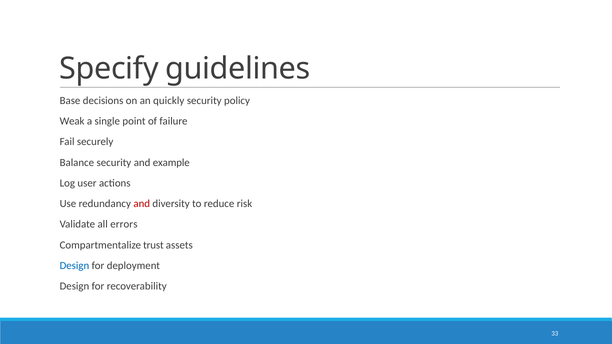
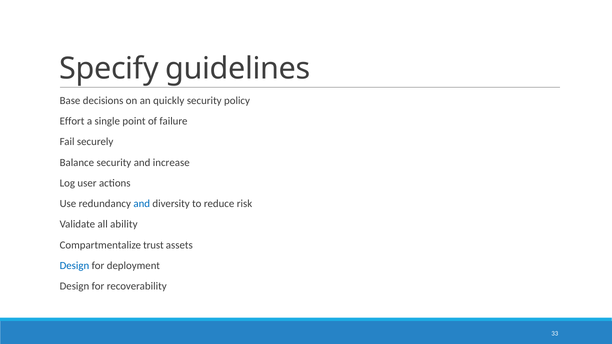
Weak: Weak -> Effort (72, 121)
example: example -> increase (171, 163)
and colour: red -> blue (142, 204)
errors: errors -> ability (124, 225)
